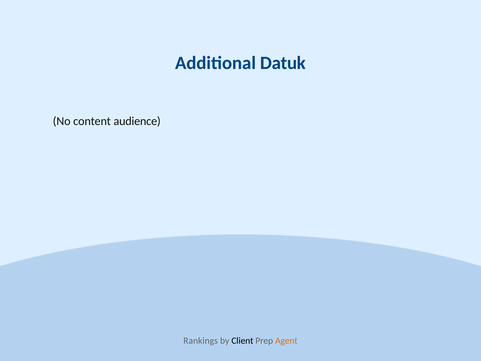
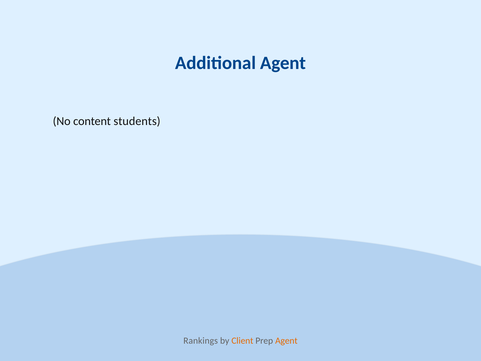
Additional Datuk: Datuk -> Agent (283, 63)
audience: audience -> students (137, 121)
Client colour: black -> orange (242, 341)
